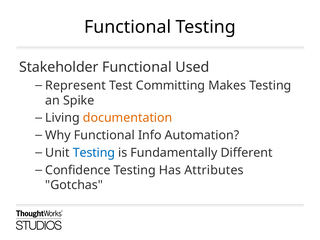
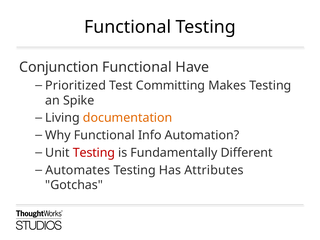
Stakeholder: Stakeholder -> Conjunction (59, 67)
Used: Used -> Have (192, 67)
Represent: Represent -> Prioritized (76, 86)
Testing colour: blue -> red (94, 153)
Confidence: Confidence -> Automates (78, 170)
